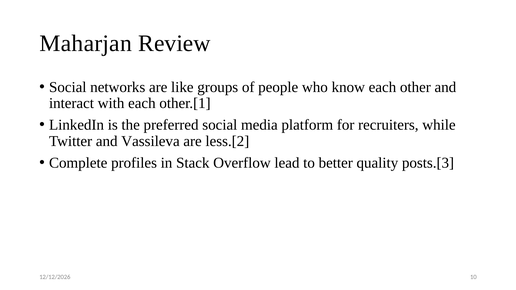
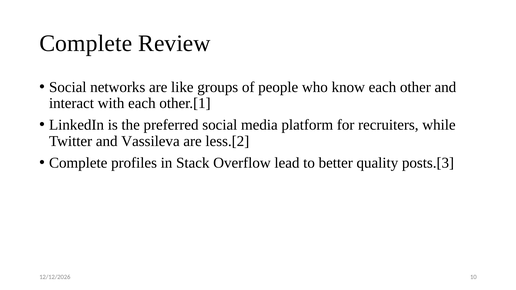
Maharjan: Maharjan -> Complete (86, 43)
